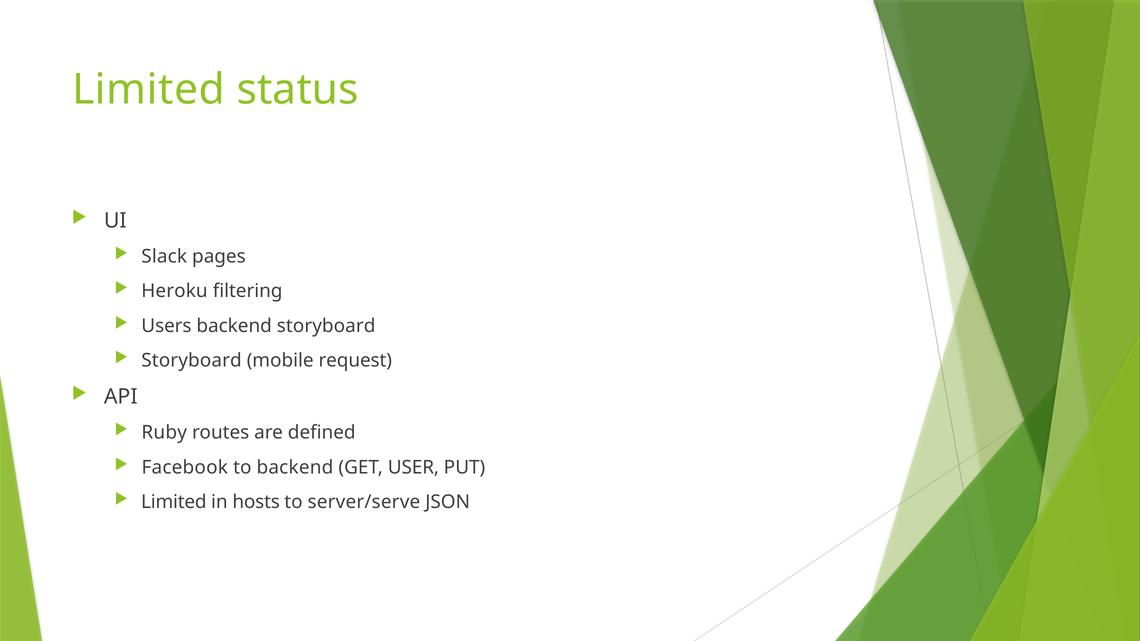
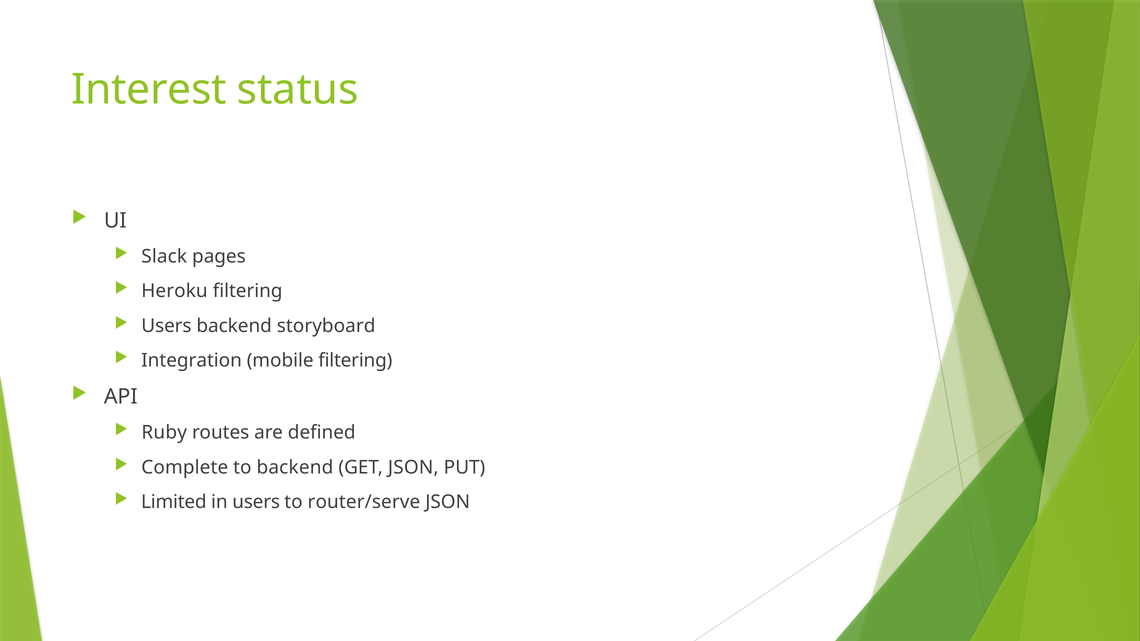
Limited: Limited -> Interest (149, 90)
Storyboard: Storyboard -> Integration (192, 361)
mobile request: request -> filtering (355, 361)
Facebook: Facebook -> Complete (185, 467)
GET USER: USER -> JSON (413, 467)
in hosts: hosts -> users (256, 502)
server/serve: server/serve -> router/serve (364, 502)
